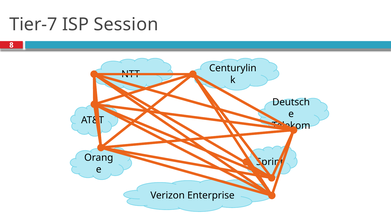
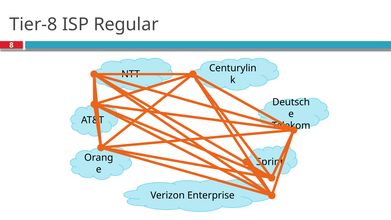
Tier-7: Tier-7 -> Tier-8 (33, 24)
Session: Session -> Regular (126, 24)
